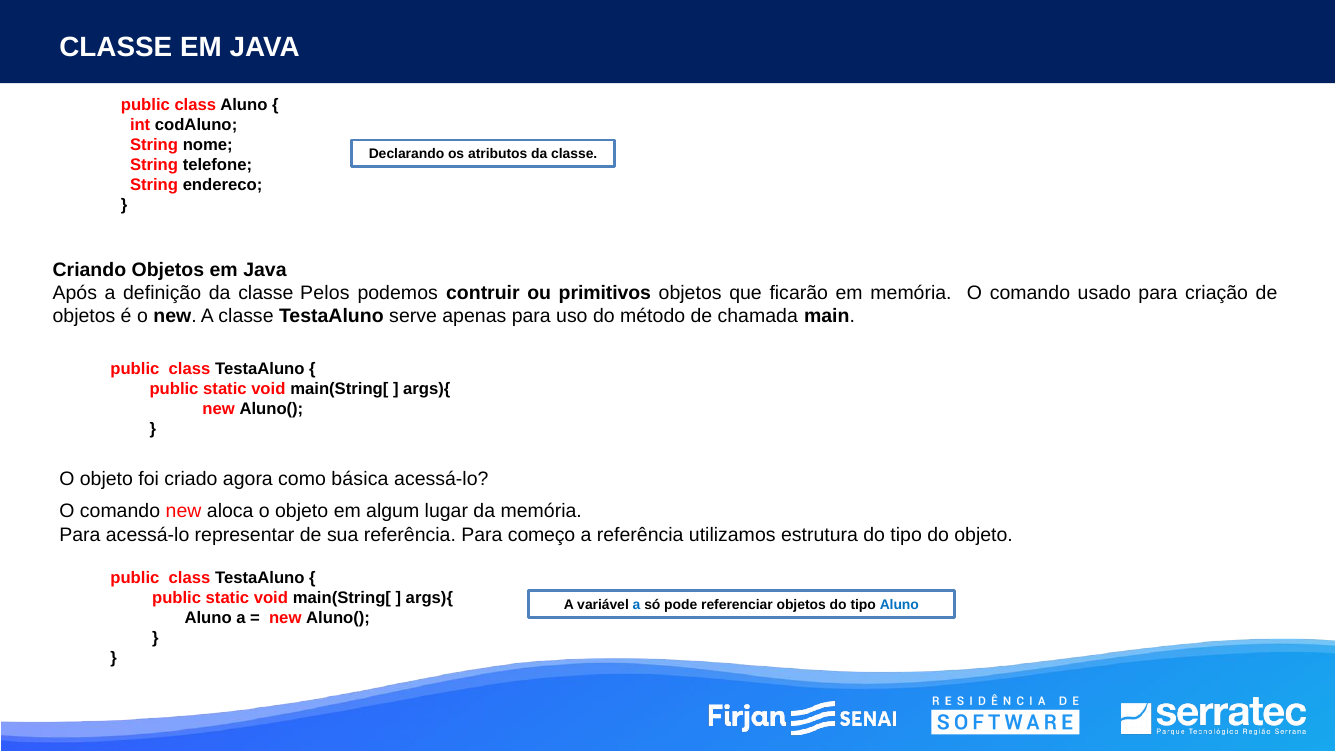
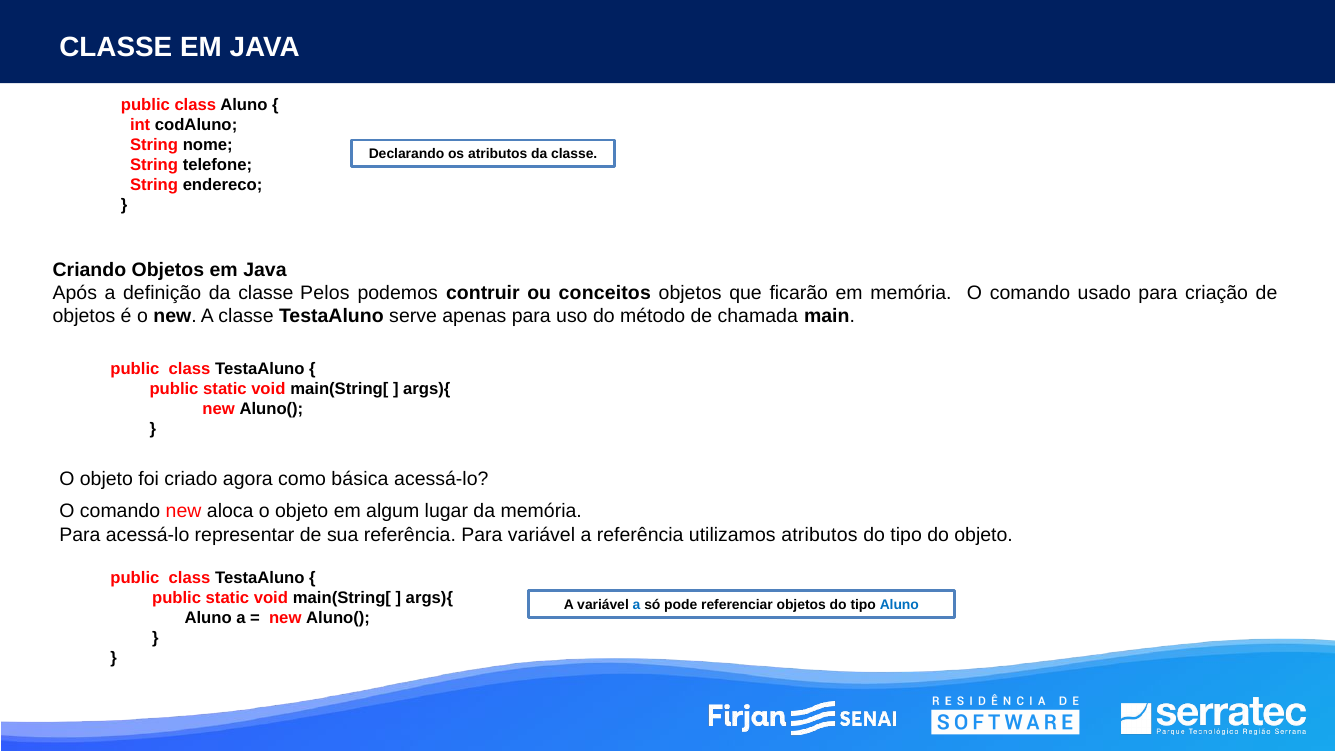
primitivos: primitivos -> conceitos (605, 293)
Para começo: começo -> variável (542, 535)
utilizamos estrutura: estrutura -> atributos (819, 535)
